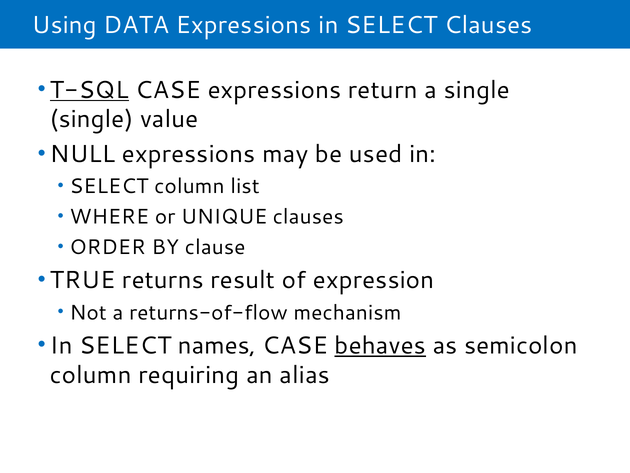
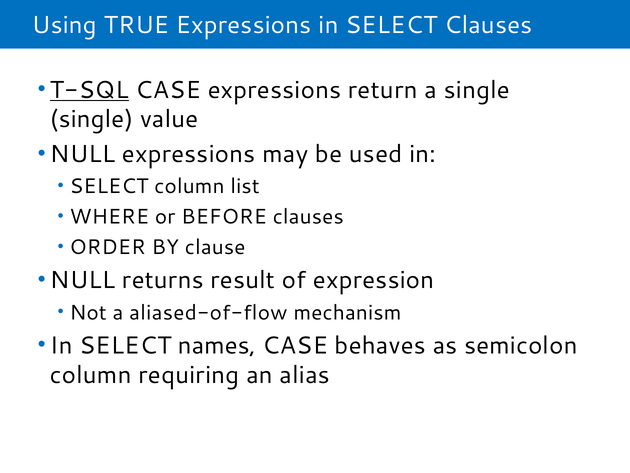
DATA: DATA -> TRUE (136, 25)
UNIQUE: UNIQUE -> BEFORE (224, 217)
TRUE: TRUE -> NULL (83, 280)
returns-of-flow: returns-of-flow -> aliased-of-flow (208, 312)
behaves underline: present -> none (380, 345)
